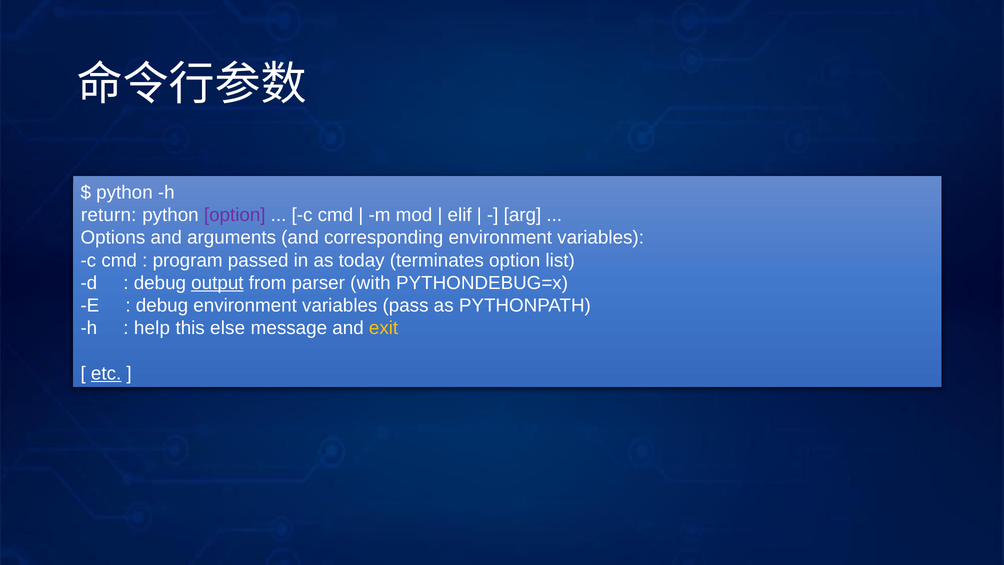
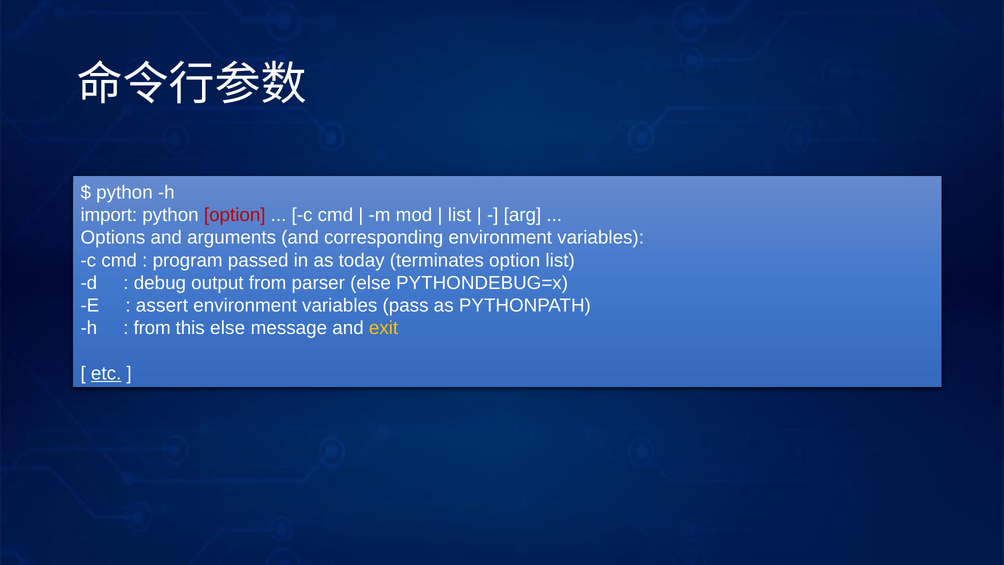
return: return -> import (109, 215)
option colour: purple -> red (235, 215)
elif: elif -> list (460, 215)
output underline: present -> none (217, 283)
parser with: with -> else (371, 283)
debug: debug -> assert (162, 305)
help: help -> from (152, 328)
